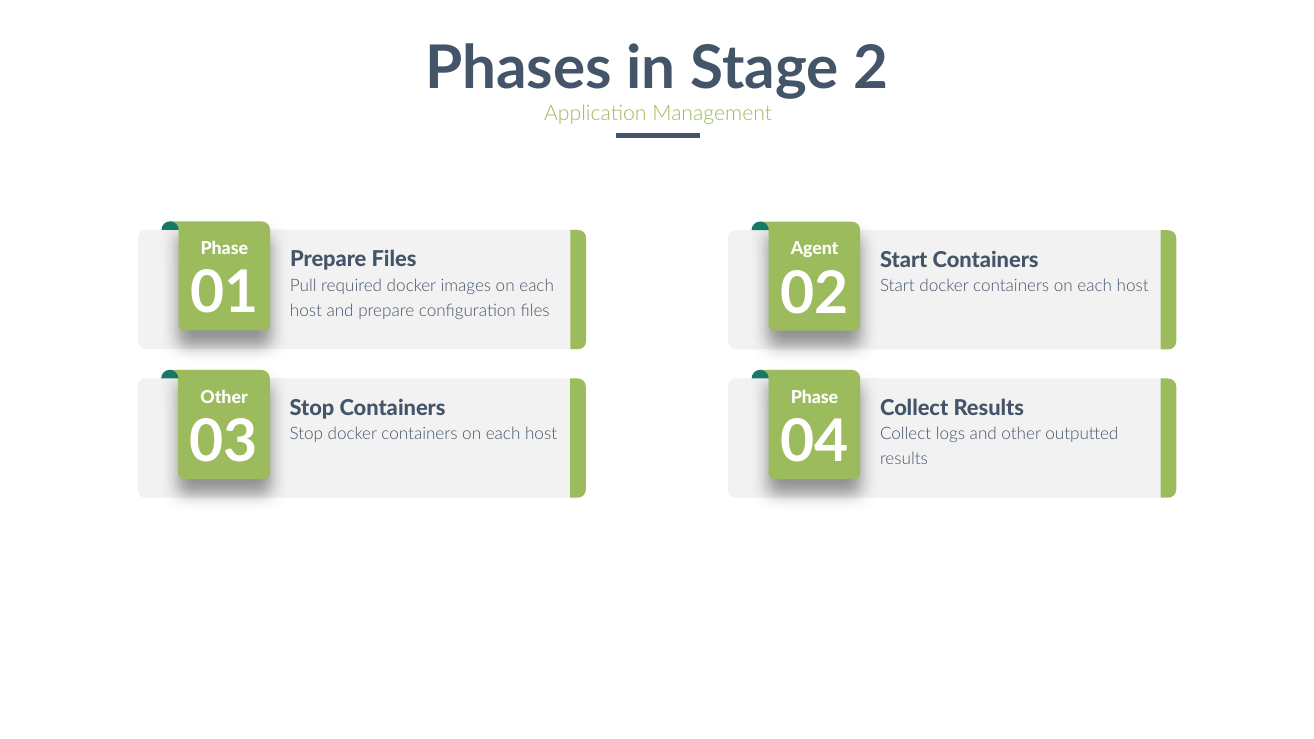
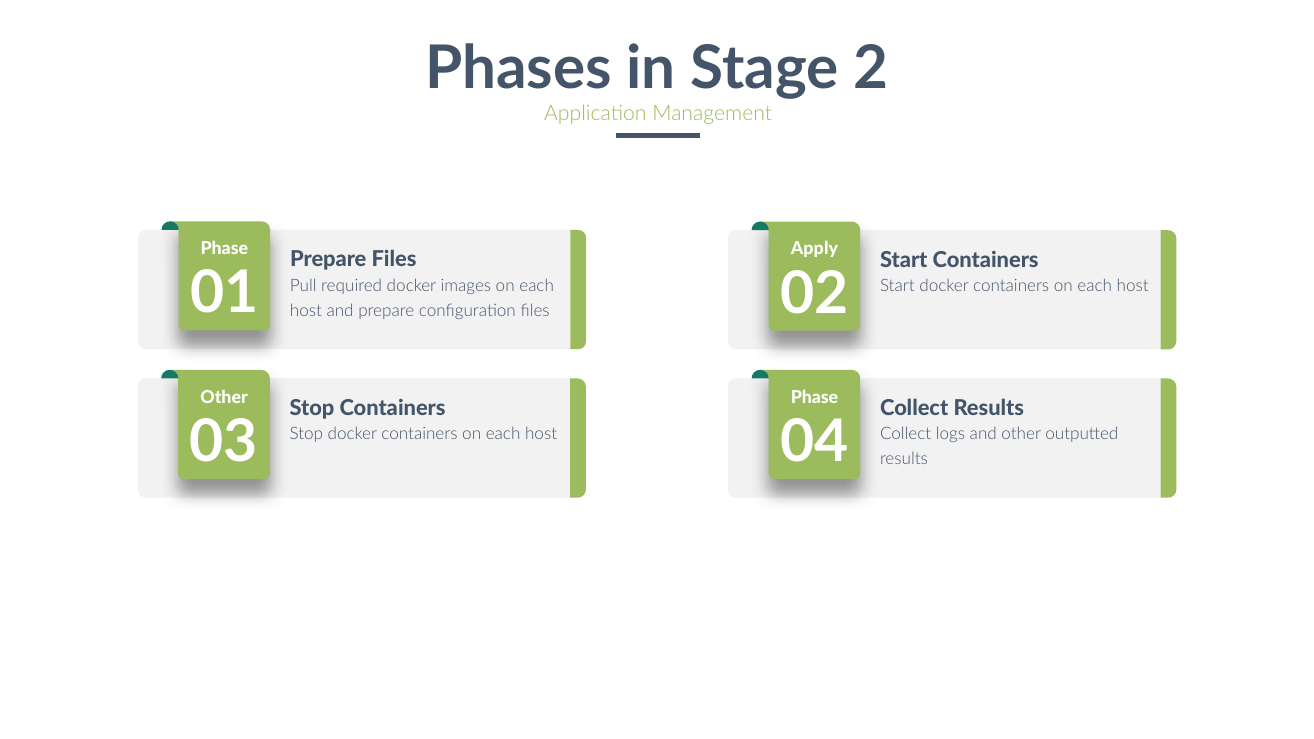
Agent: Agent -> Apply (814, 249)
